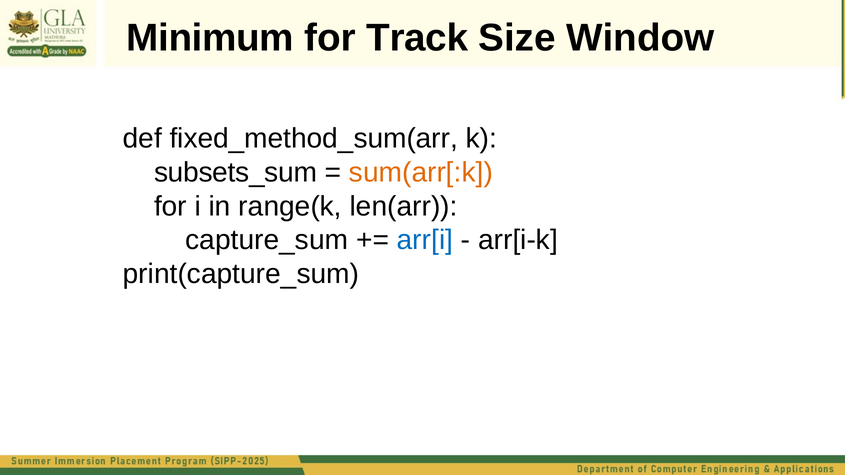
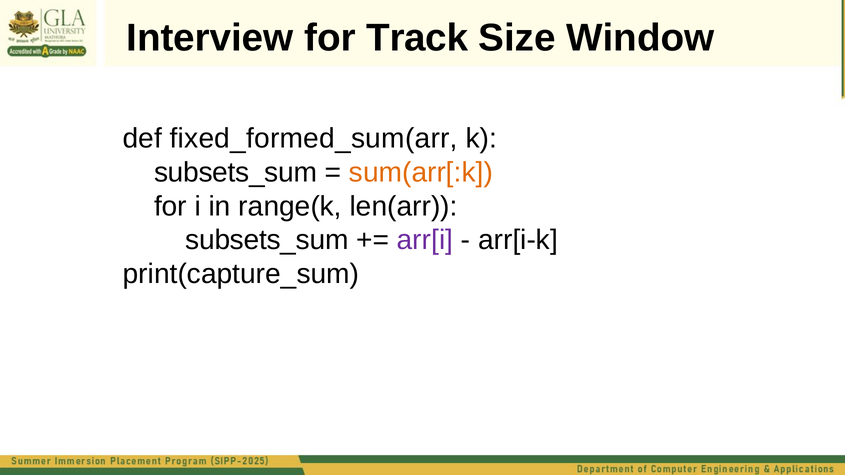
Minimum: Minimum -> Interview (210, 38)
fixed_method_sum(arr: fixed_method_sum(arr -> fixed_formed_sum(arr (314, 139)
capture_sum: capture_sum -> subsets_sum (267, 240)
arr[i colour: blue -> purple (425, 240)
